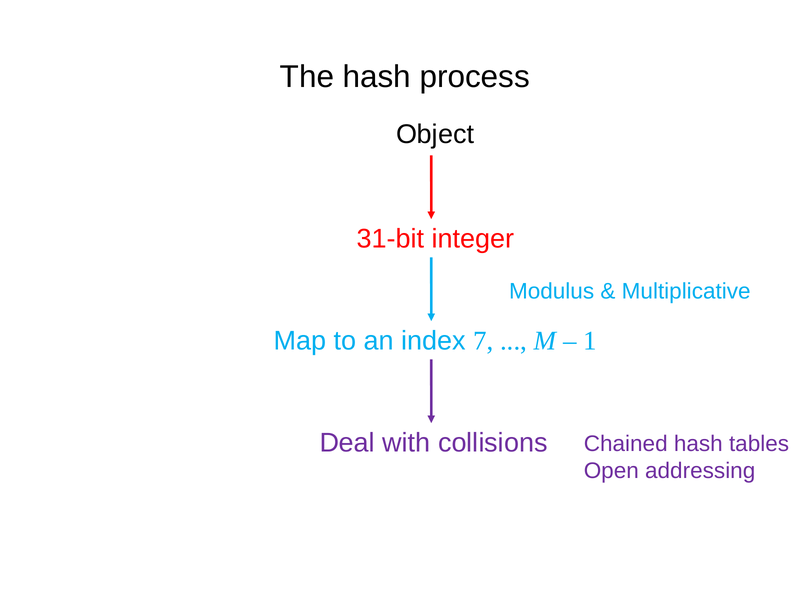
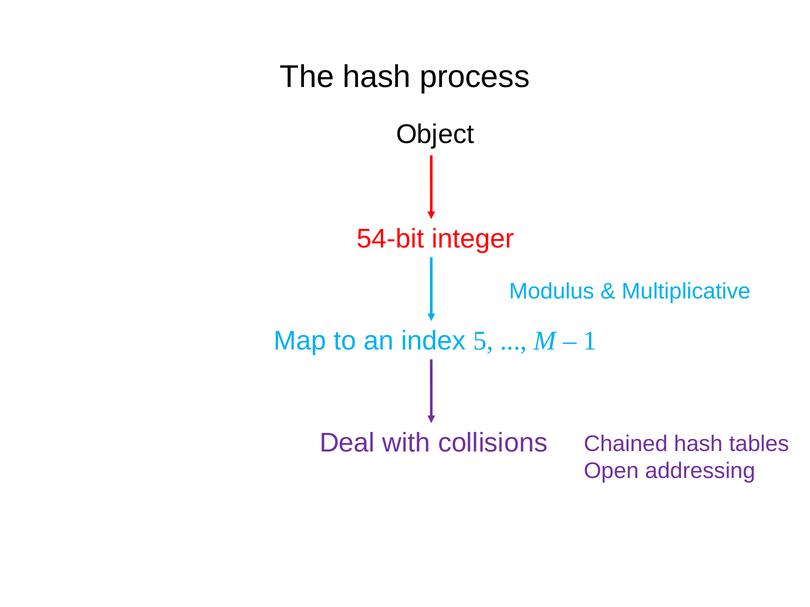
31-bit: 31-bit -> 54-bit (391, 239)
7: 7 -> 5 (483, 341)
